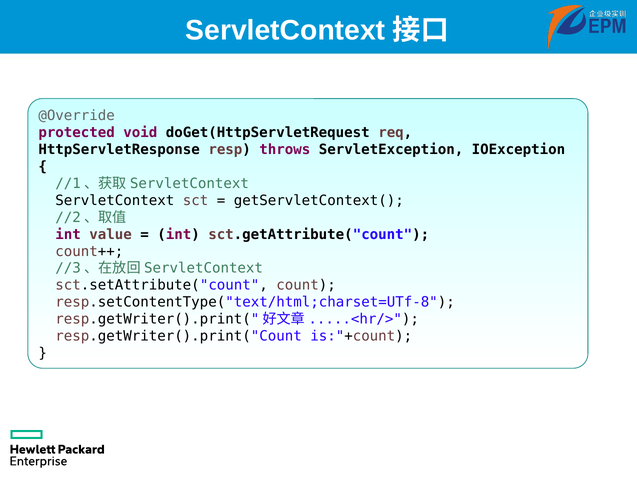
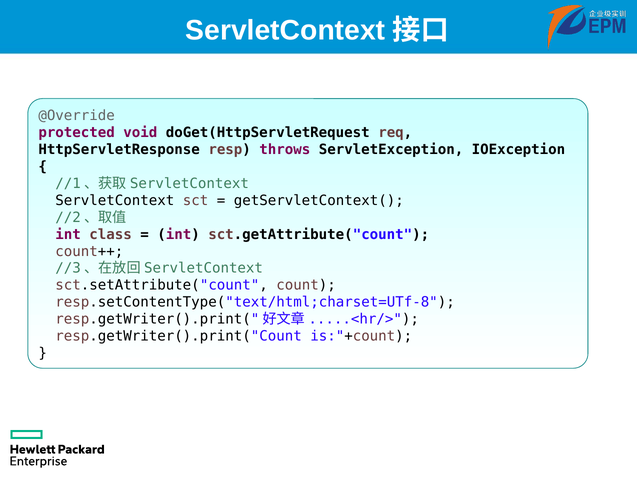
value: value -> class (111, 234)
